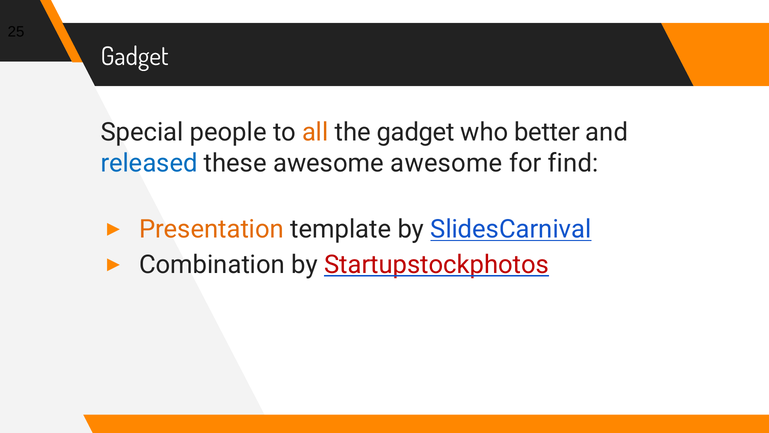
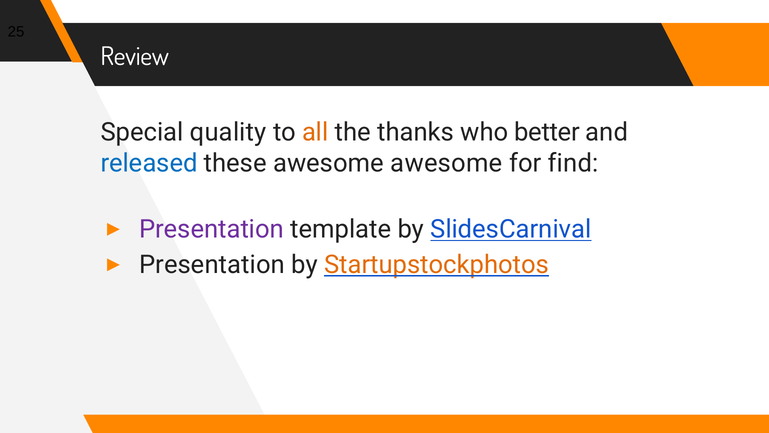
Gadget: Gadget -> Review (135, 57)
people: people -> quality (228, 132)
the gadget: gadget -> thanks (416, 132)
Presentation colour: orange -> purple (211, 229)
Combination: Combination -> Presentation (212, 265)
Startupstockphotos colour: red -> orange (437, 265)
